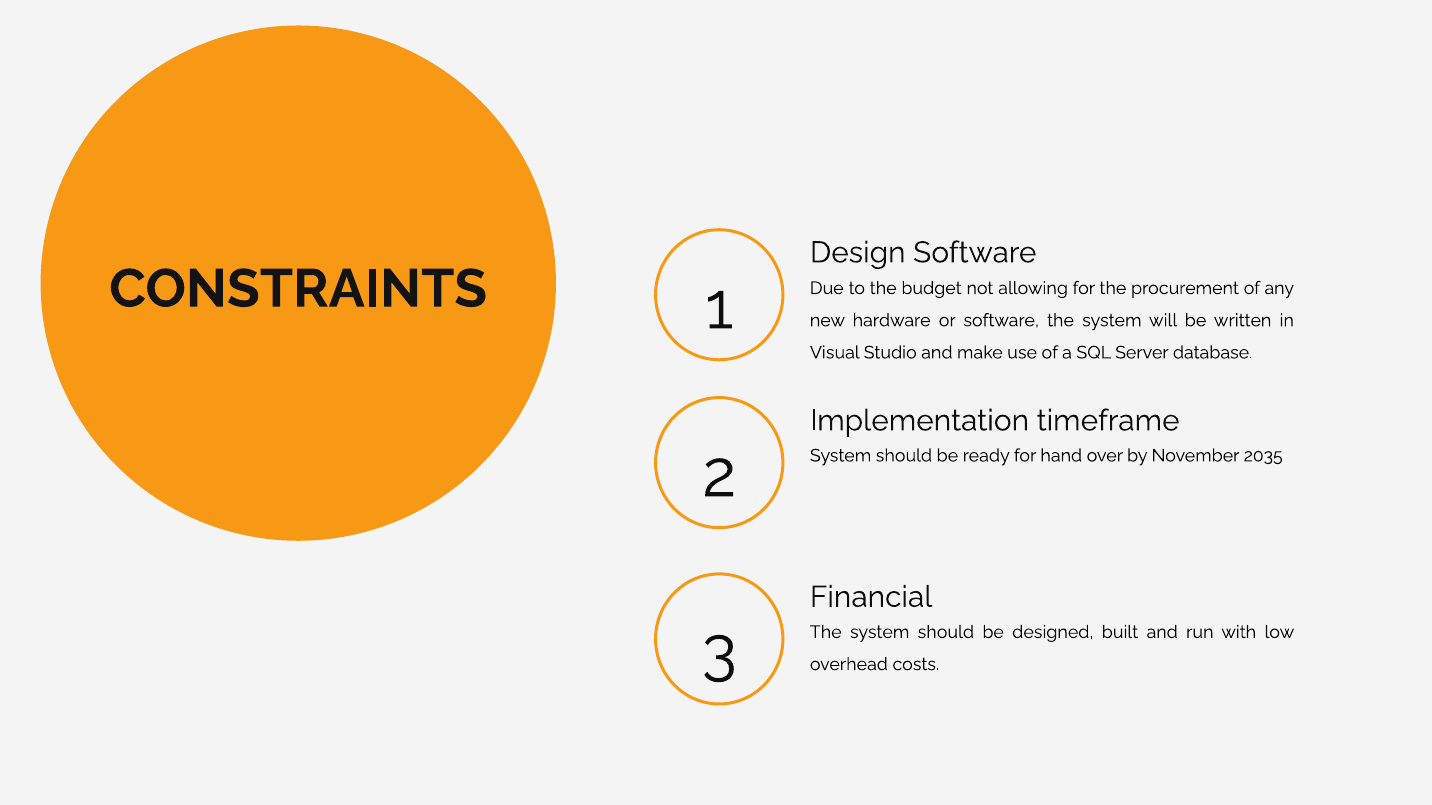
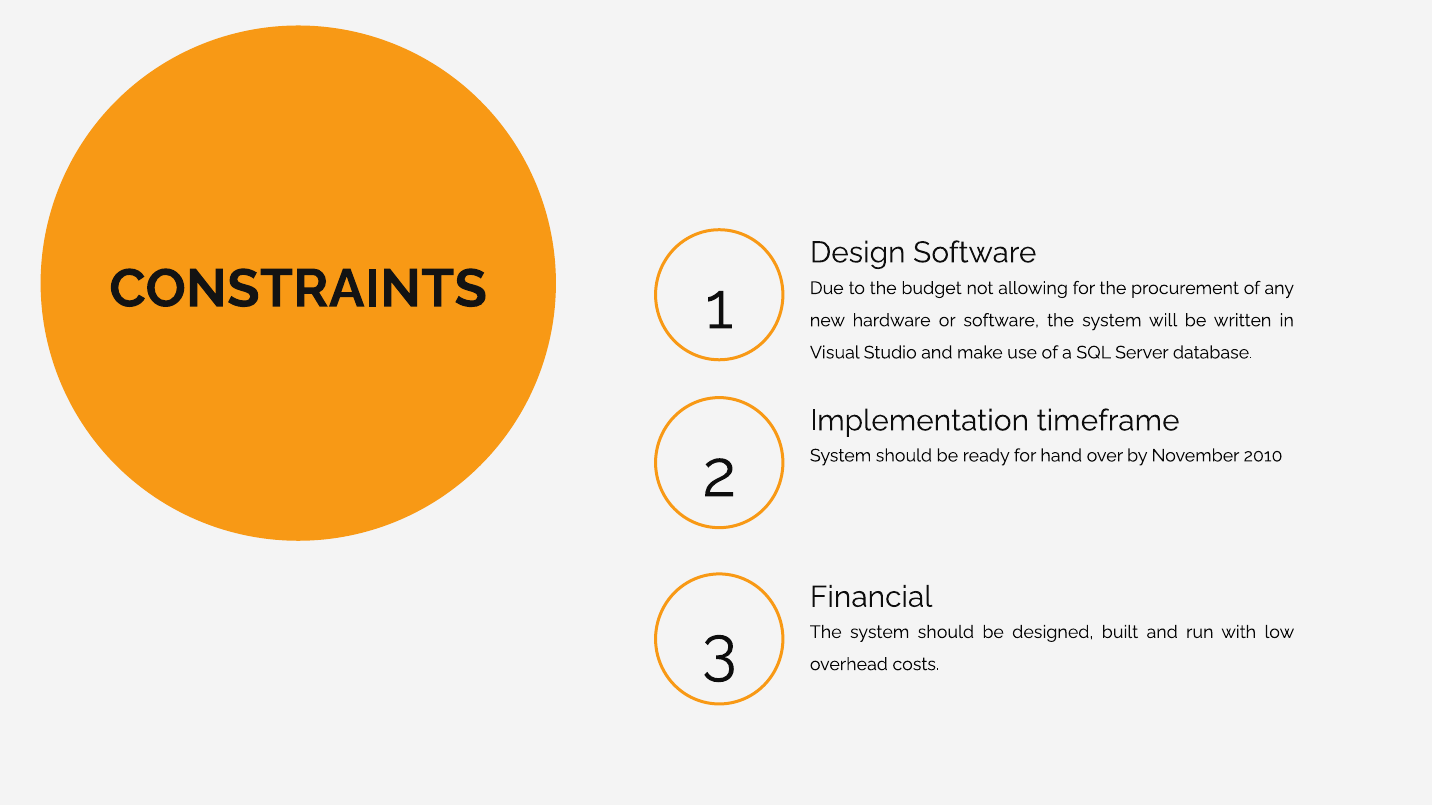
2035: 2035 -> 2010 (1263, 456)
